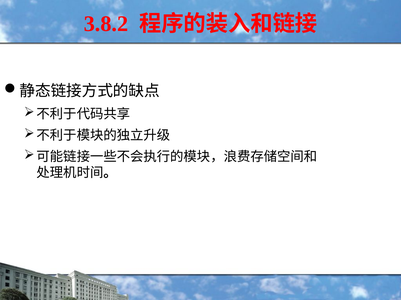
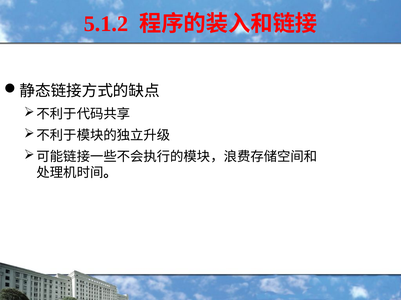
3.8.2: 3.8.2 -> 5.1.2 (106, 24)
